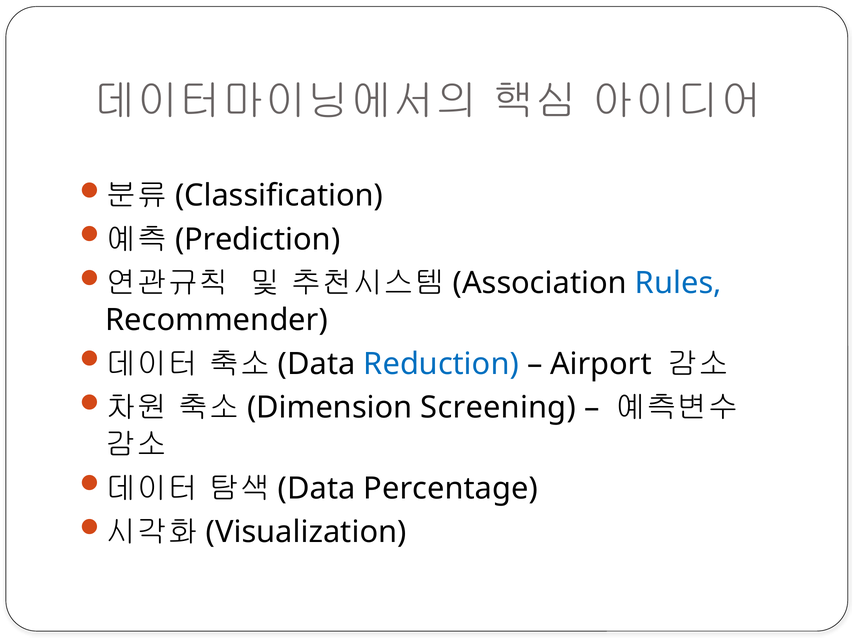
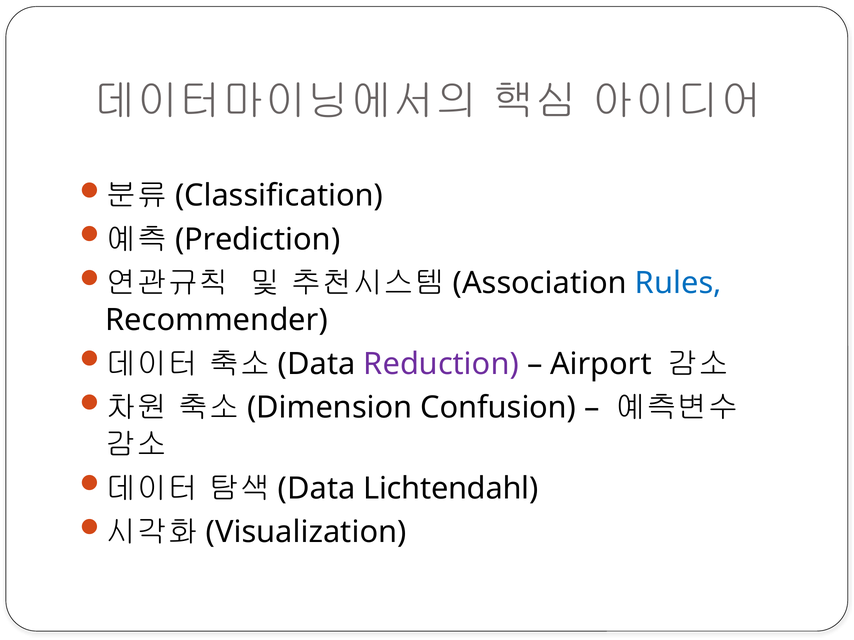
Reduction colour: blue -> purple (441, 364)
Screening: Screening -> Confusion (498, 408)
Percentage: Percentage -> Lichtendahl (451, 489)
